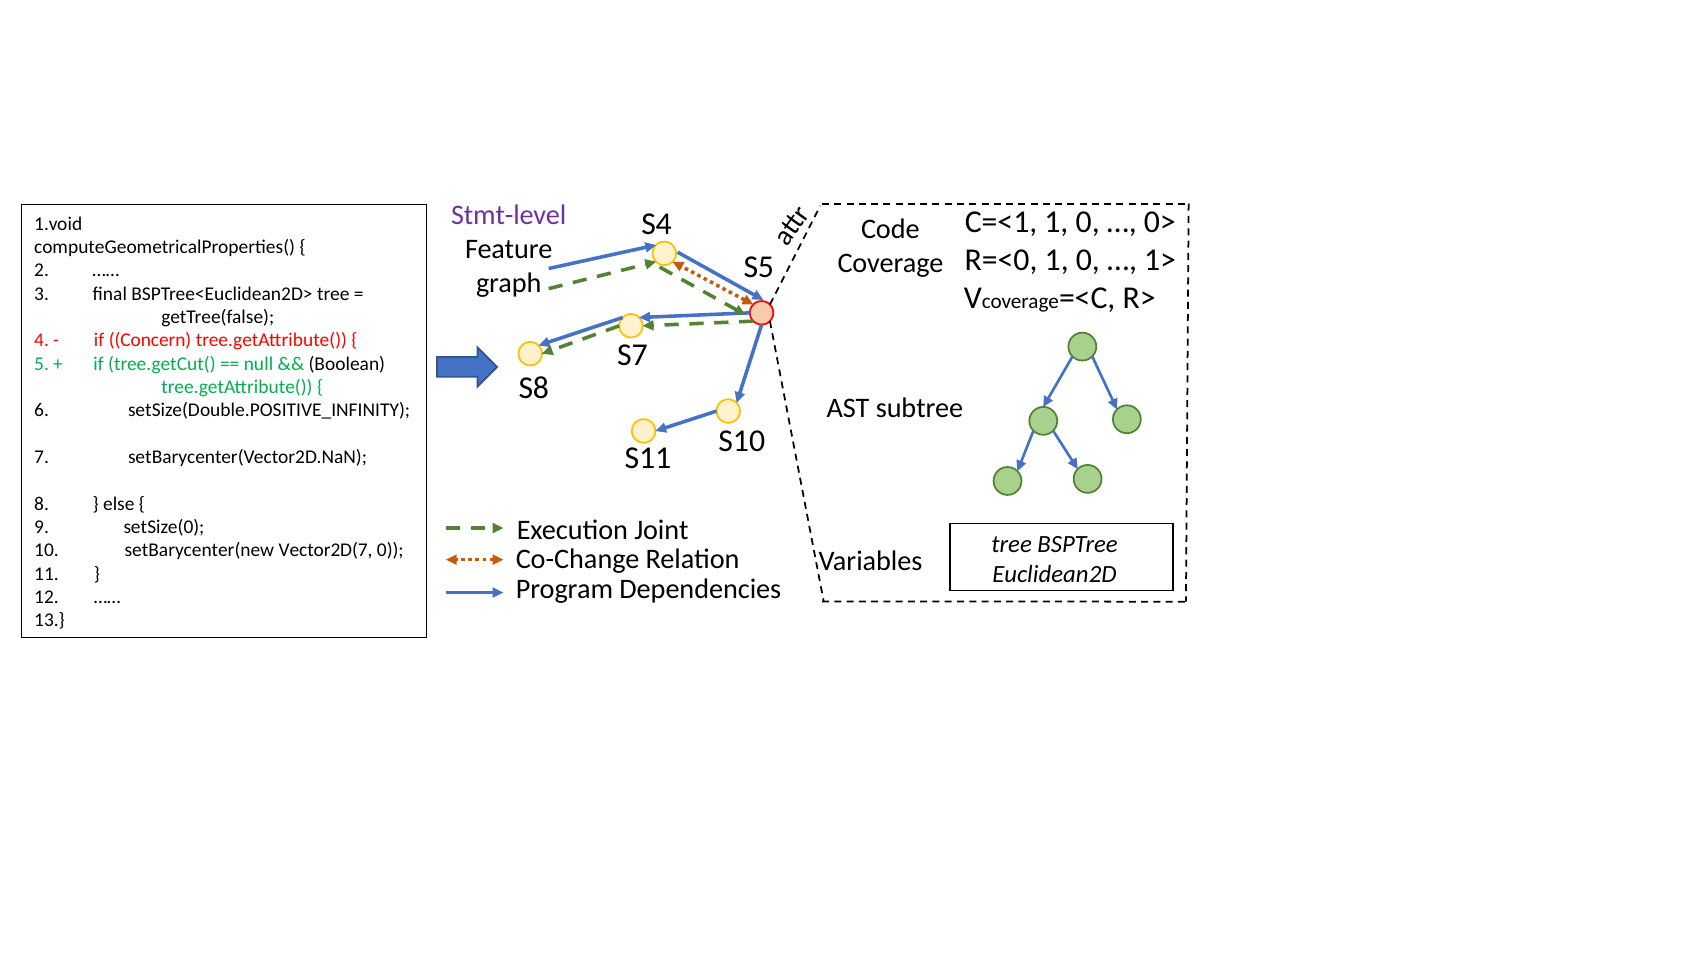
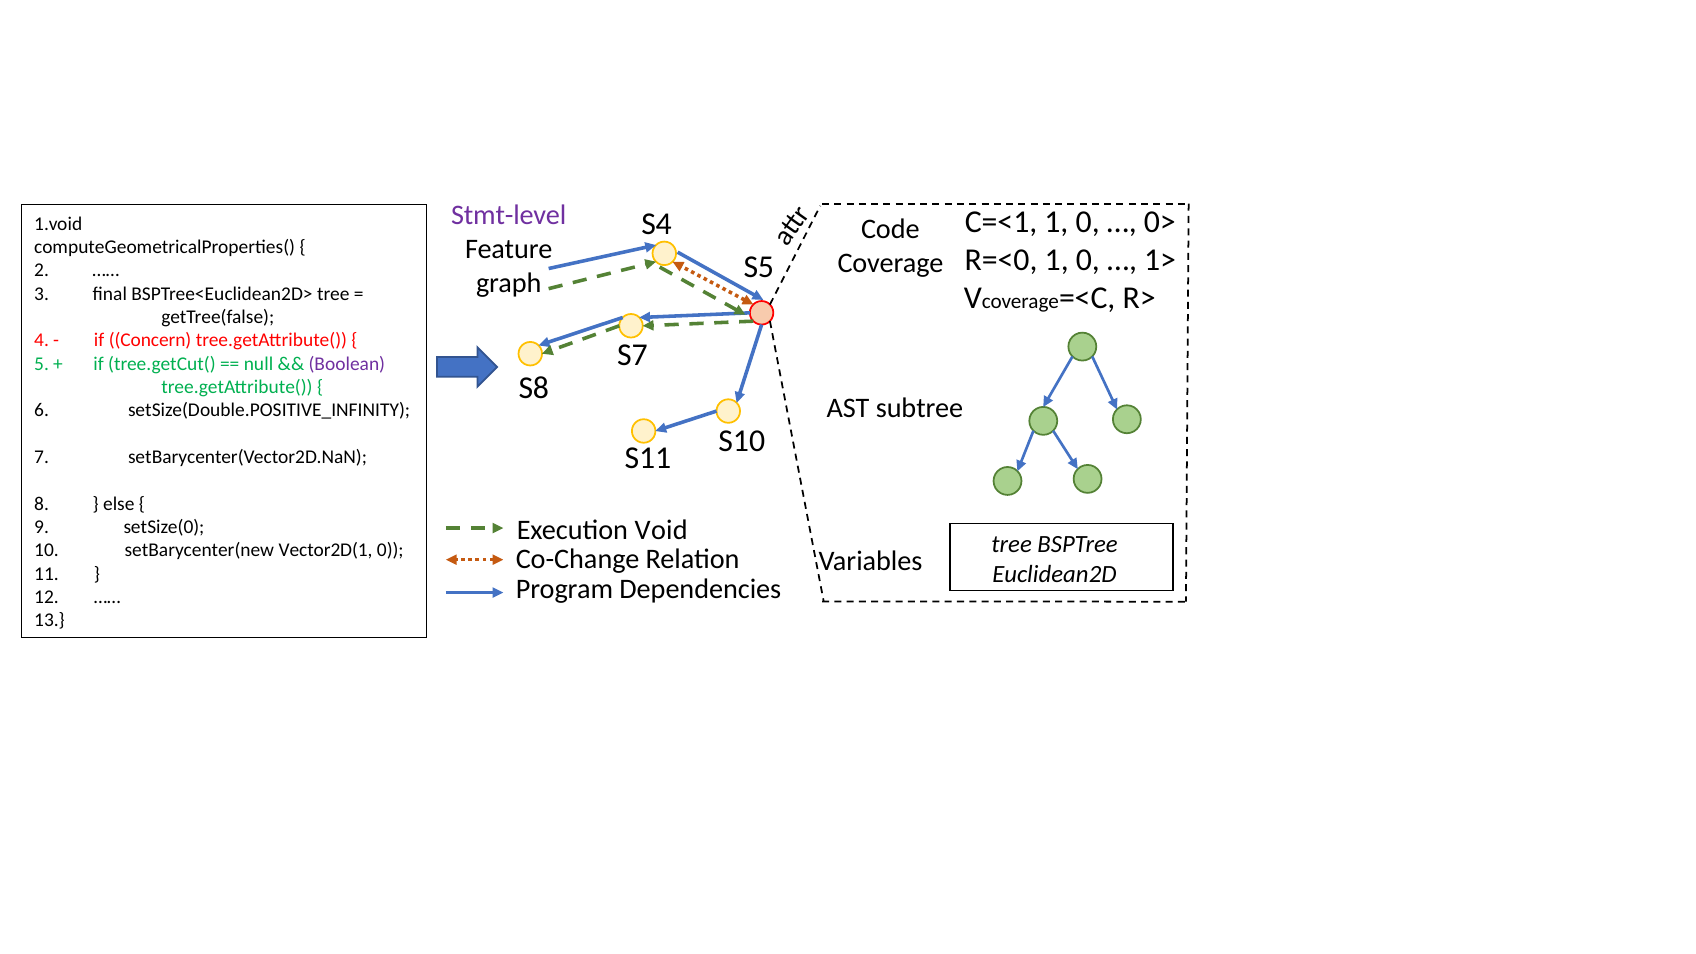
Boolean colour: black -> purple (347, 364)
Joint: Joint -> Void (661, 530)
Vector2D(7: Vector2D(7 -> Vector2D(1 (326, 550)
